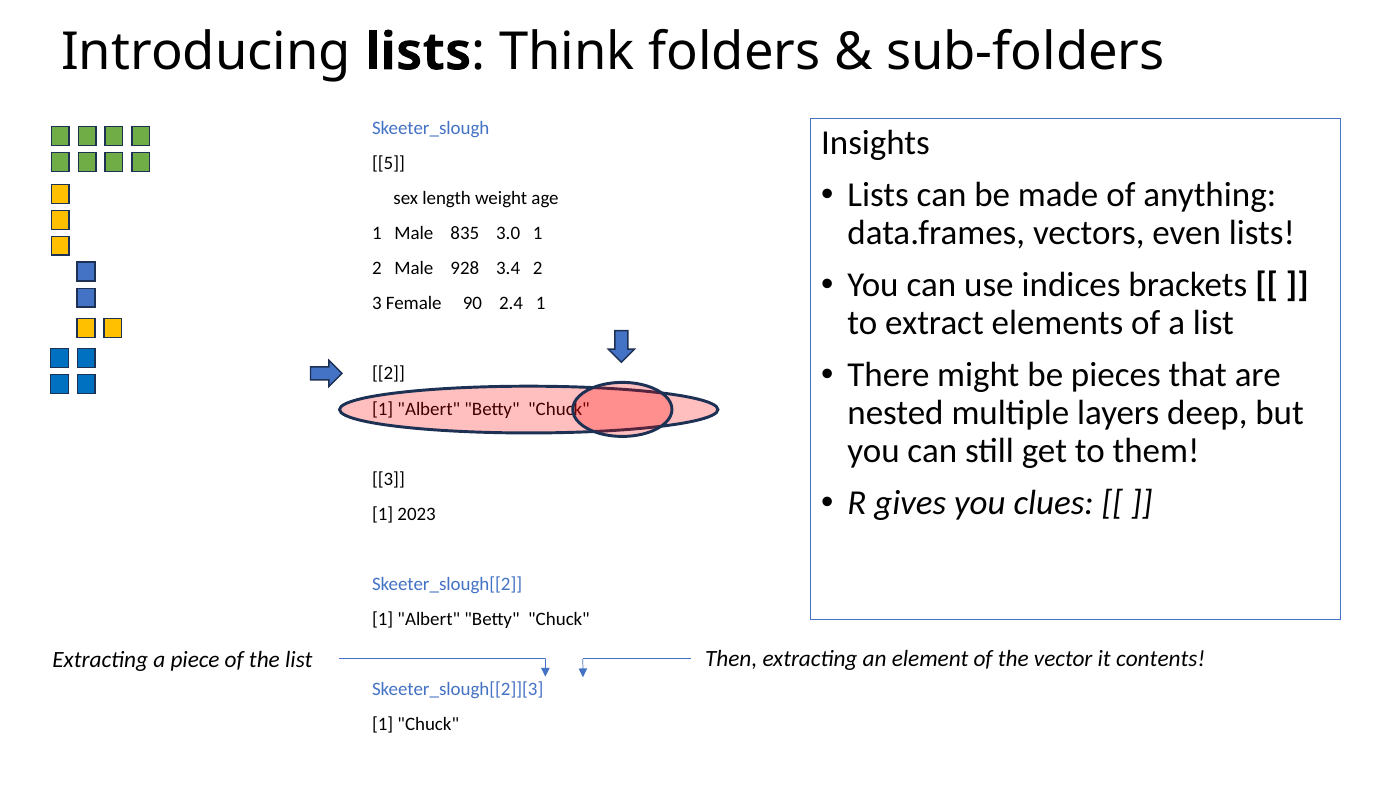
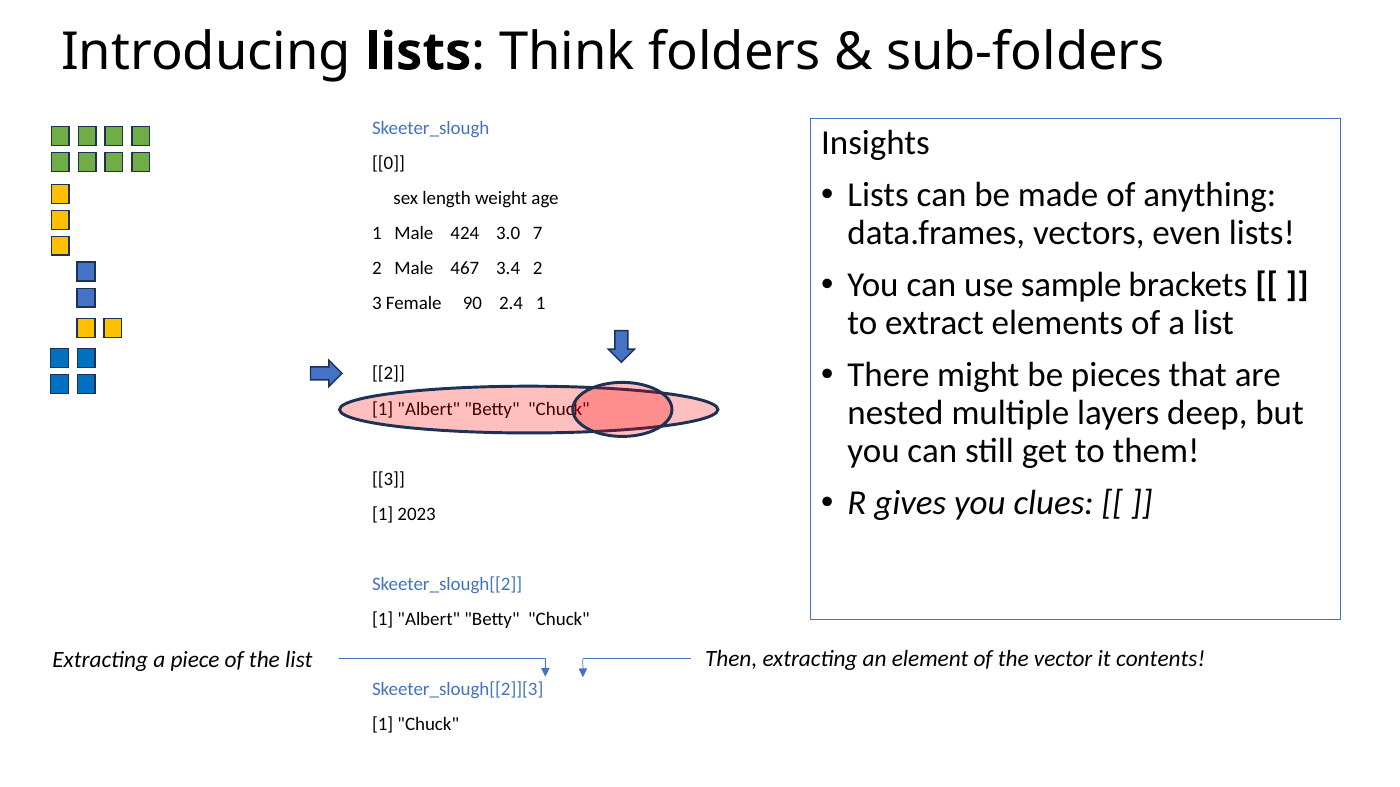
5: 5 -> 0 (389, 163)
835: 835 -> 424 (465, 234)
3.0 1: 1 -> 7 (538, 234)
928: 928 -> 467 (465, 269)
indices: indices -> sample (1071, 285)
